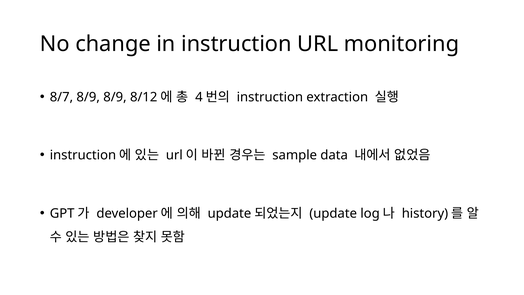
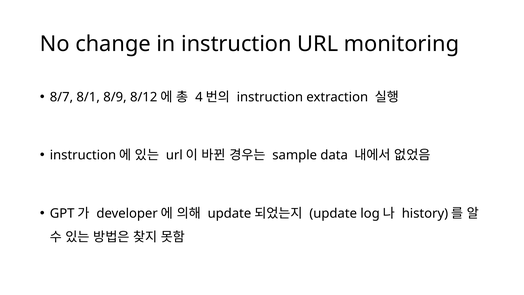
8/7 8/9: 8/9 -> 8/1 (88, 97)
